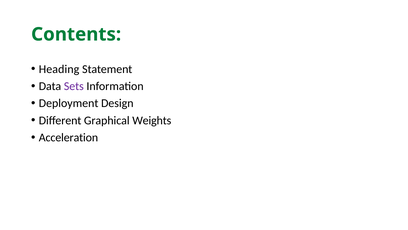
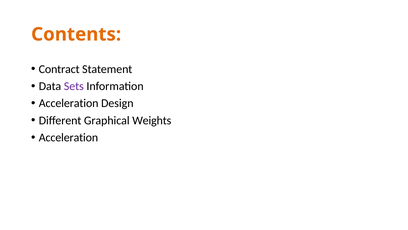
Contents colour: green -> orange (76, 34)
Heading: Heading -> Contract (59, 69)
Deployment: Deployment -> Acceleration (69, 103)
